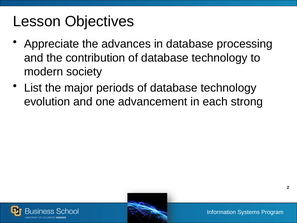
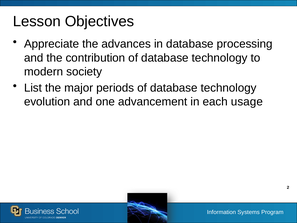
strong: strong -> usage (247, 102)
